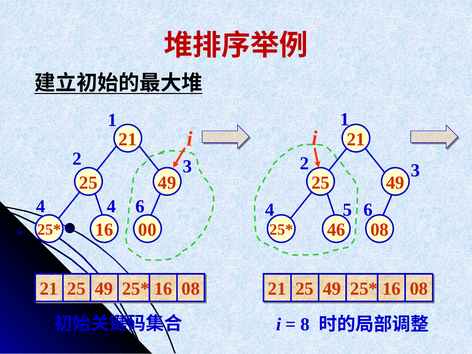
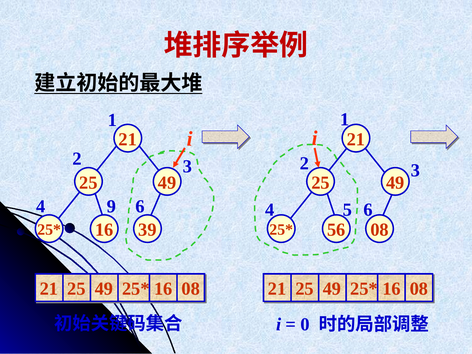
4 4: 4 -> 9 (112, 207)
00: 00 -> 39 (147, 230)
46: 46 -> 56 (336, 230)
8: 8 -> 0 (305, 325)
